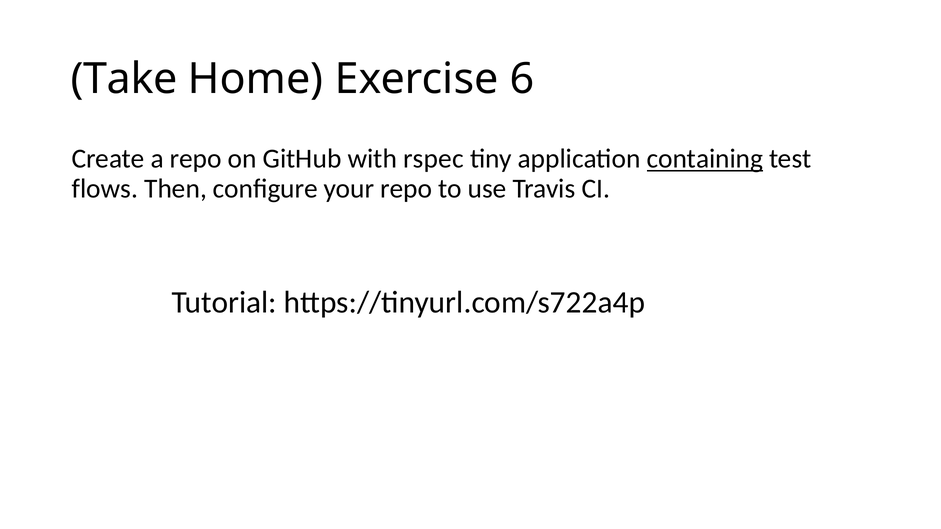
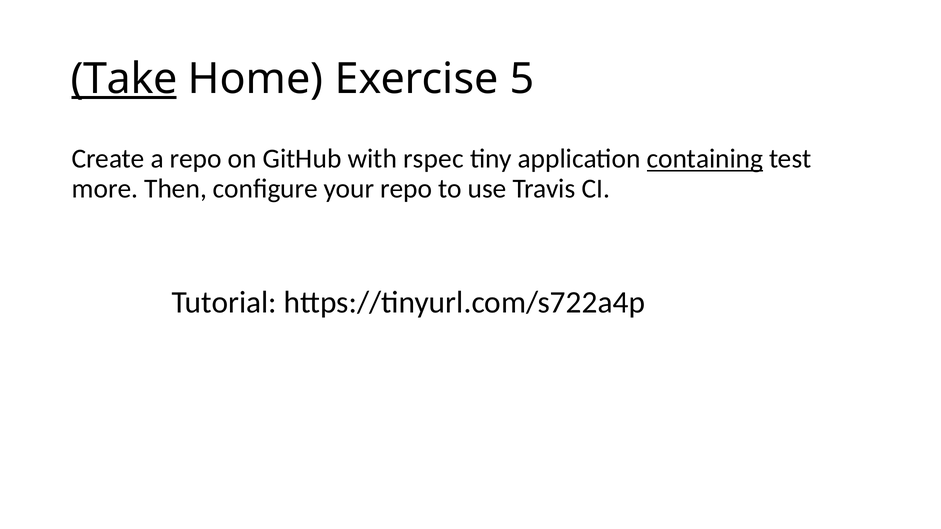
Take underline: none -> present (124, 79)
6: 6 -> 5 (522, 79)
flows: flows -> more (105, 189)
